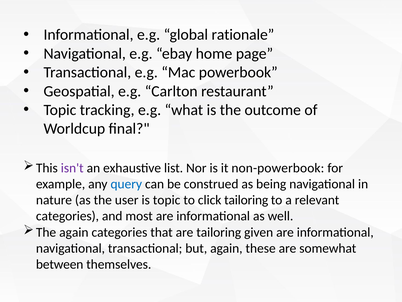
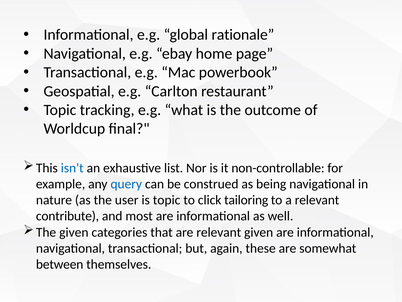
isn't colour: purple -> blue (72, 168)
non-powerbook: non-powerbook -> non-controllable (278, 168)
categories: categories -> contribute (68, 216)
The again: again -> given (74, 232)
are tailoring: tailoring -> relevant (219, 232)
